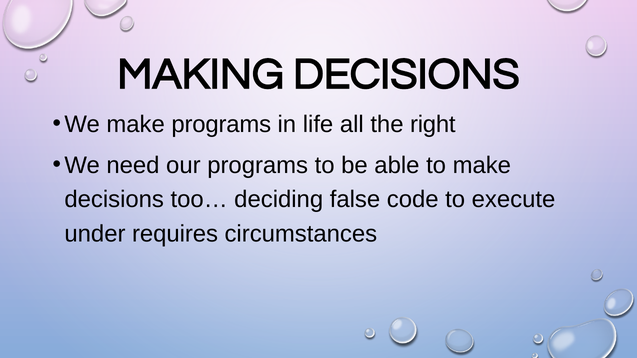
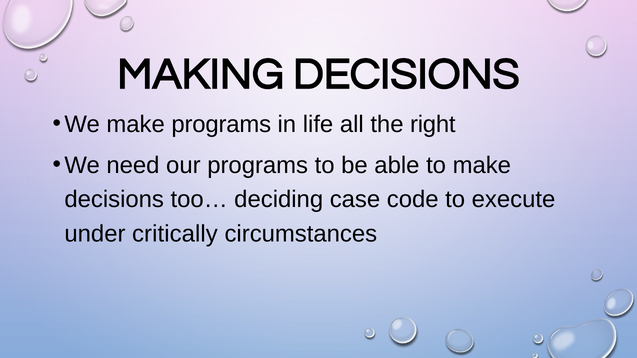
false: false -> case (355, 200)
requires: requires -> critically (175, 234)
